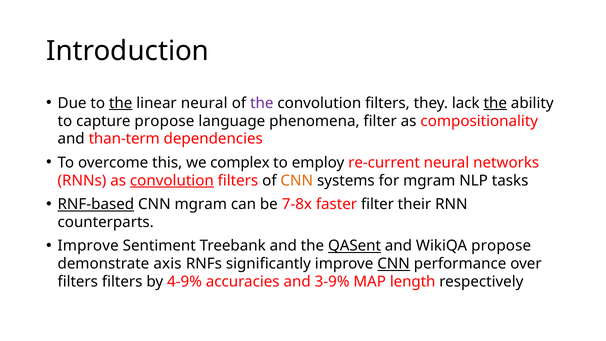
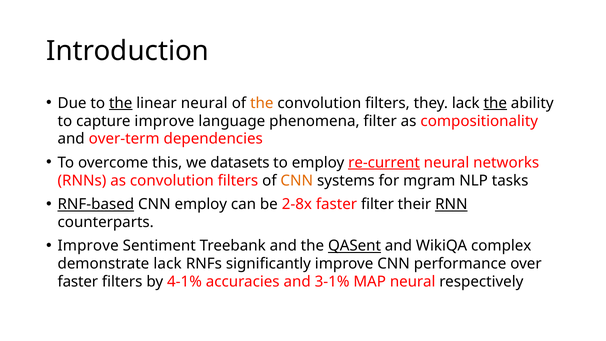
the colour: purple -> orange (262, 103)
capture propose: propose -> improve (164, 121)
than-term: than-term -> over-term (124, 139)
complex: complex -> datasets (240, 163)
re-current underline: none -> present (384, 163)
convolution underline: present -> none (172, 181)
CNN mgram: mgram -> employ (201, 204)
7-8x: 7-8x -> 2-8x (297, 204)
RNN underline: none -> present (451, 204)
WikiQA propose: propose -> complex (501, 246)
demonstrate axis: axis -> lack (168, 264)
CNN underline: present -> none (394, 264)
filters: filters -> faster (78, 282)
4-9%: 4-9% -> 4-1% (184, 282)
3-9%: 3-9% -> 3-1% (332, 282)
MAP length: length -> neural (413, 282)
